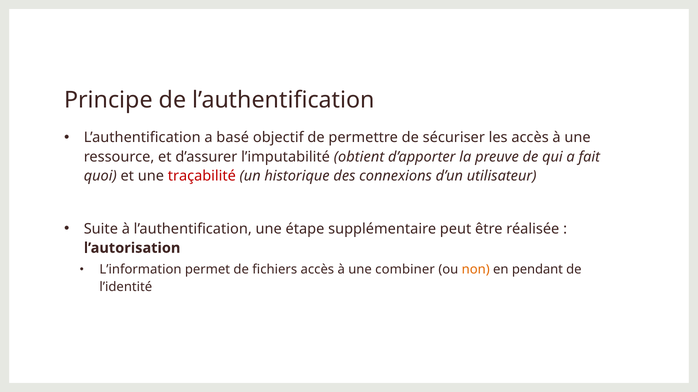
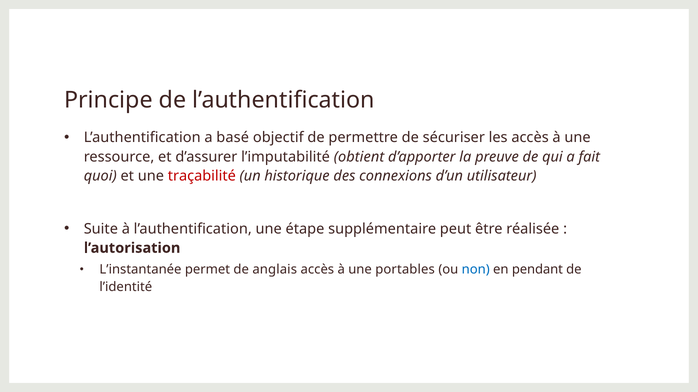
L’information: L’information -> L’instantanée (140, 270)
fichiers: fichiers -> anglais (275, 270)
combiner: combiner -> portables (405, 270)
non colour: orange -> blue (476, 270)
